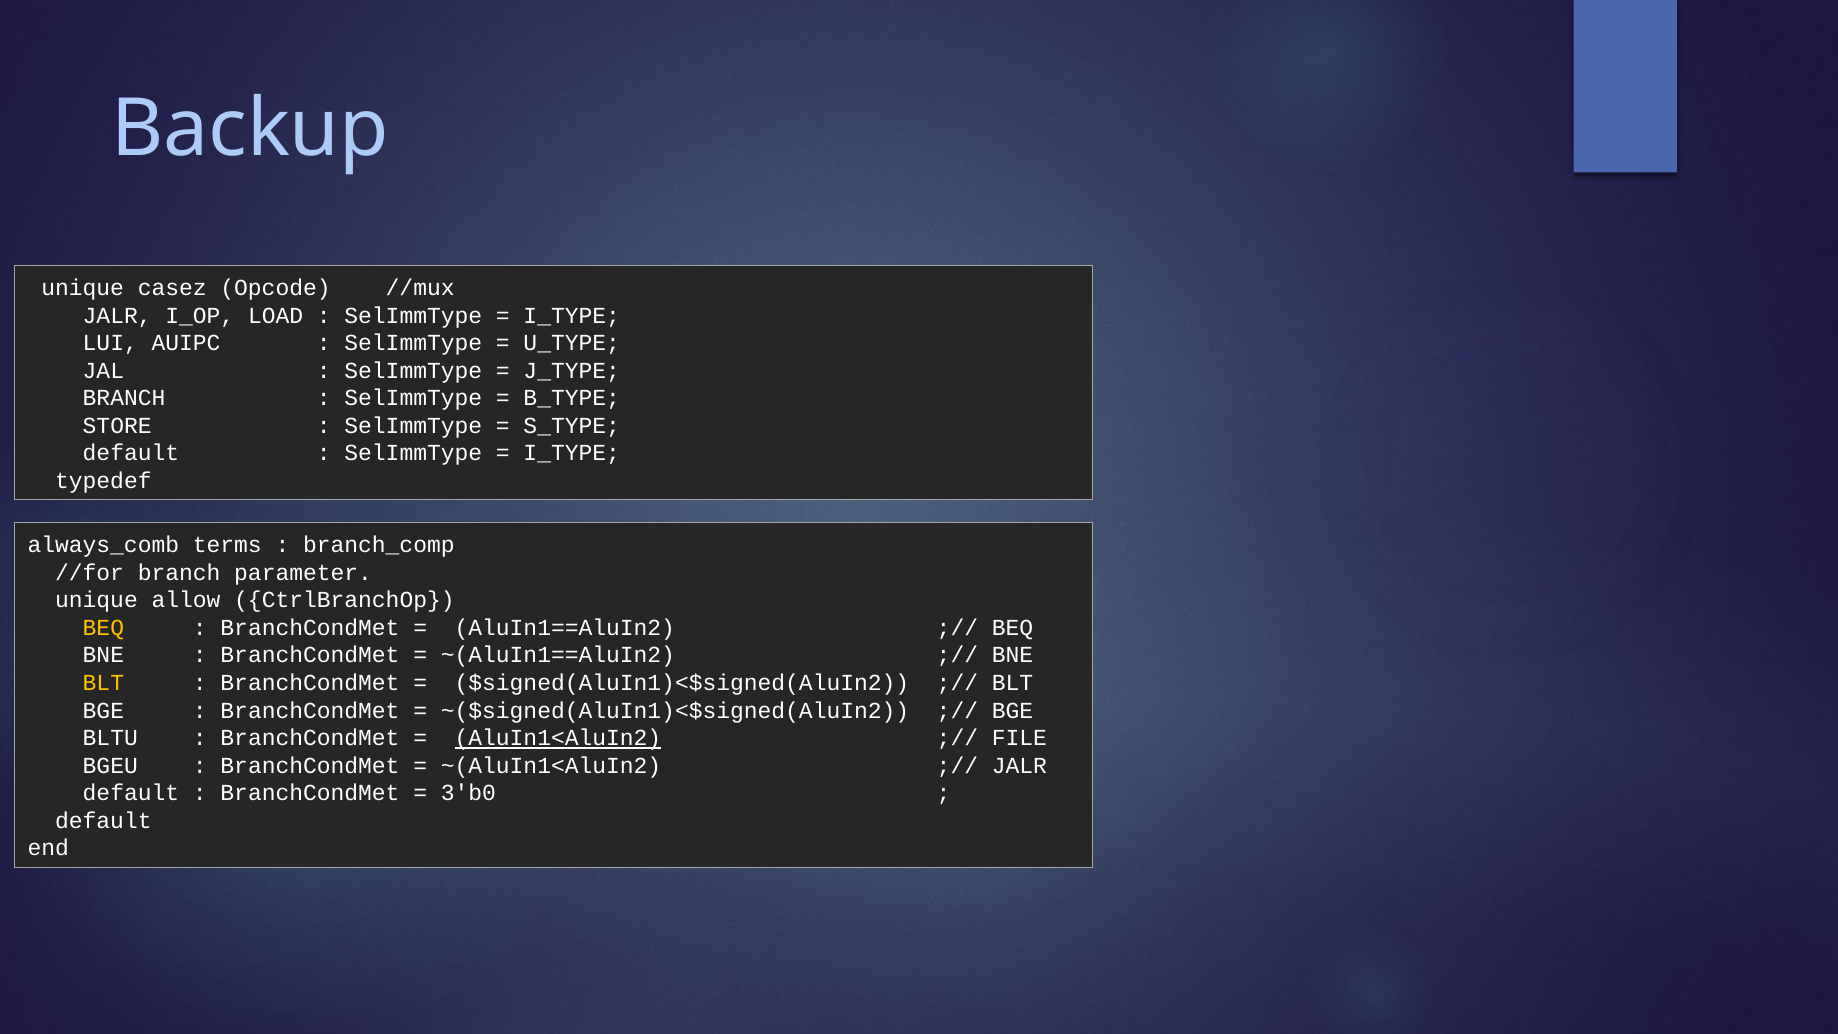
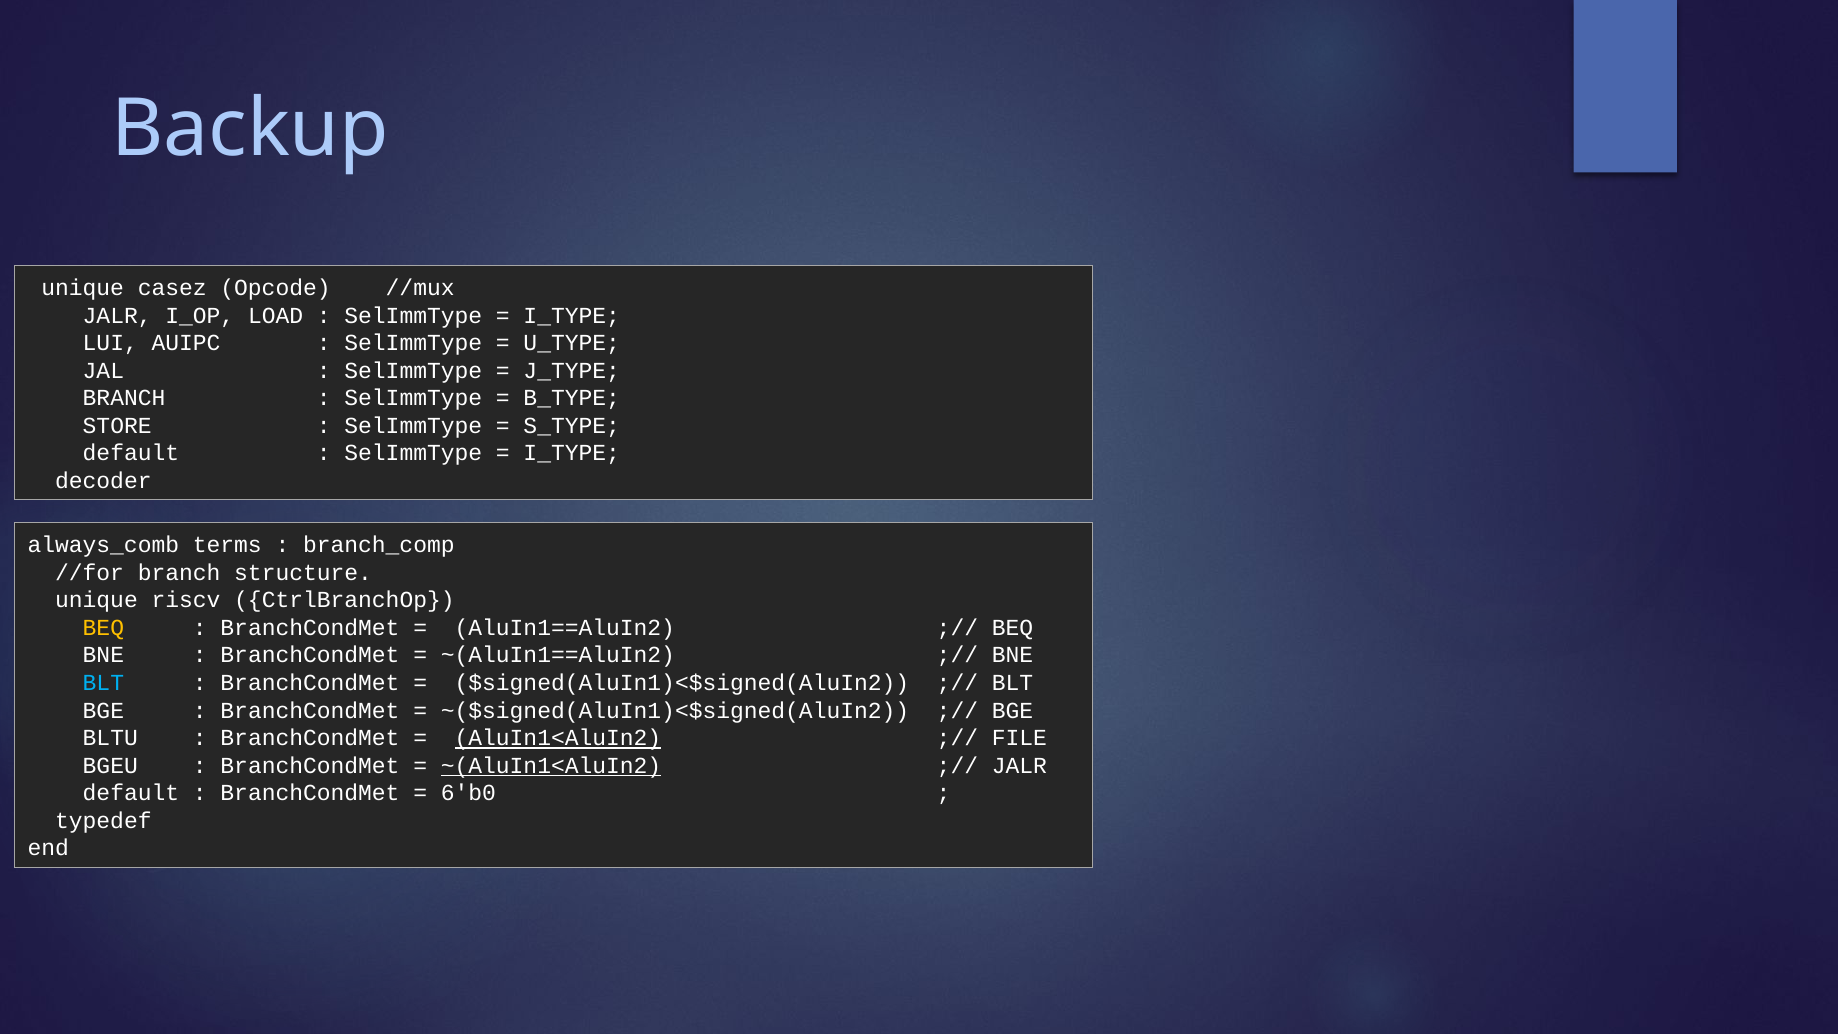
typedef: typedef -> decoder (103, 481)
parameter: parameter -> structure (303, 573)
allow: allow -> riscv (186, 600)
BLT colour: yellow -> light blue (103, 683)
~(AluIn1<AluIn2 underline: none -> present (551, 766)
3'b0: 3'b0 -> 6'b0 (468, 793)
default: default -> typedef (103, 821)
